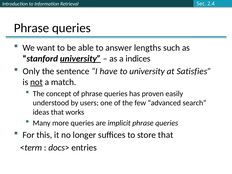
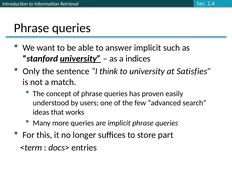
answer lengths: lengths -> implicit (148, 48)
have: have -> think (109, 71)
not underline: present -> none (36, 82)
store that: that -> part (166, 135)
